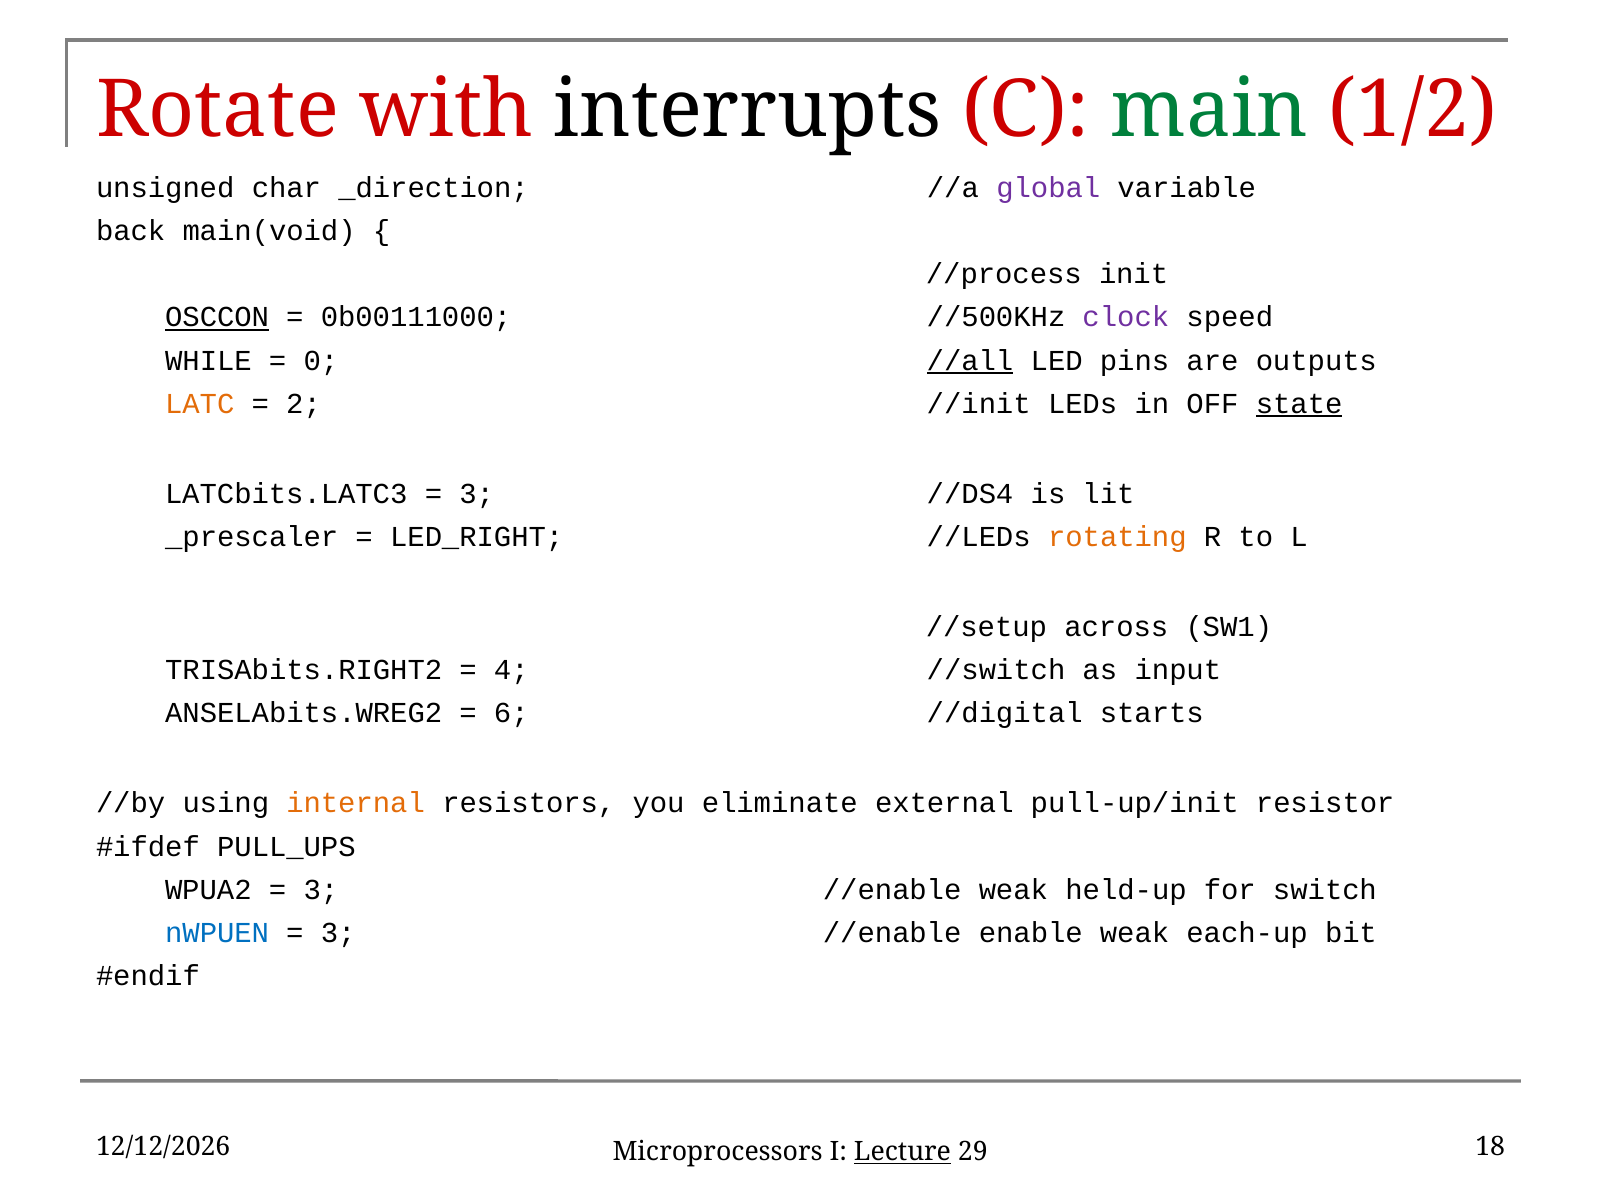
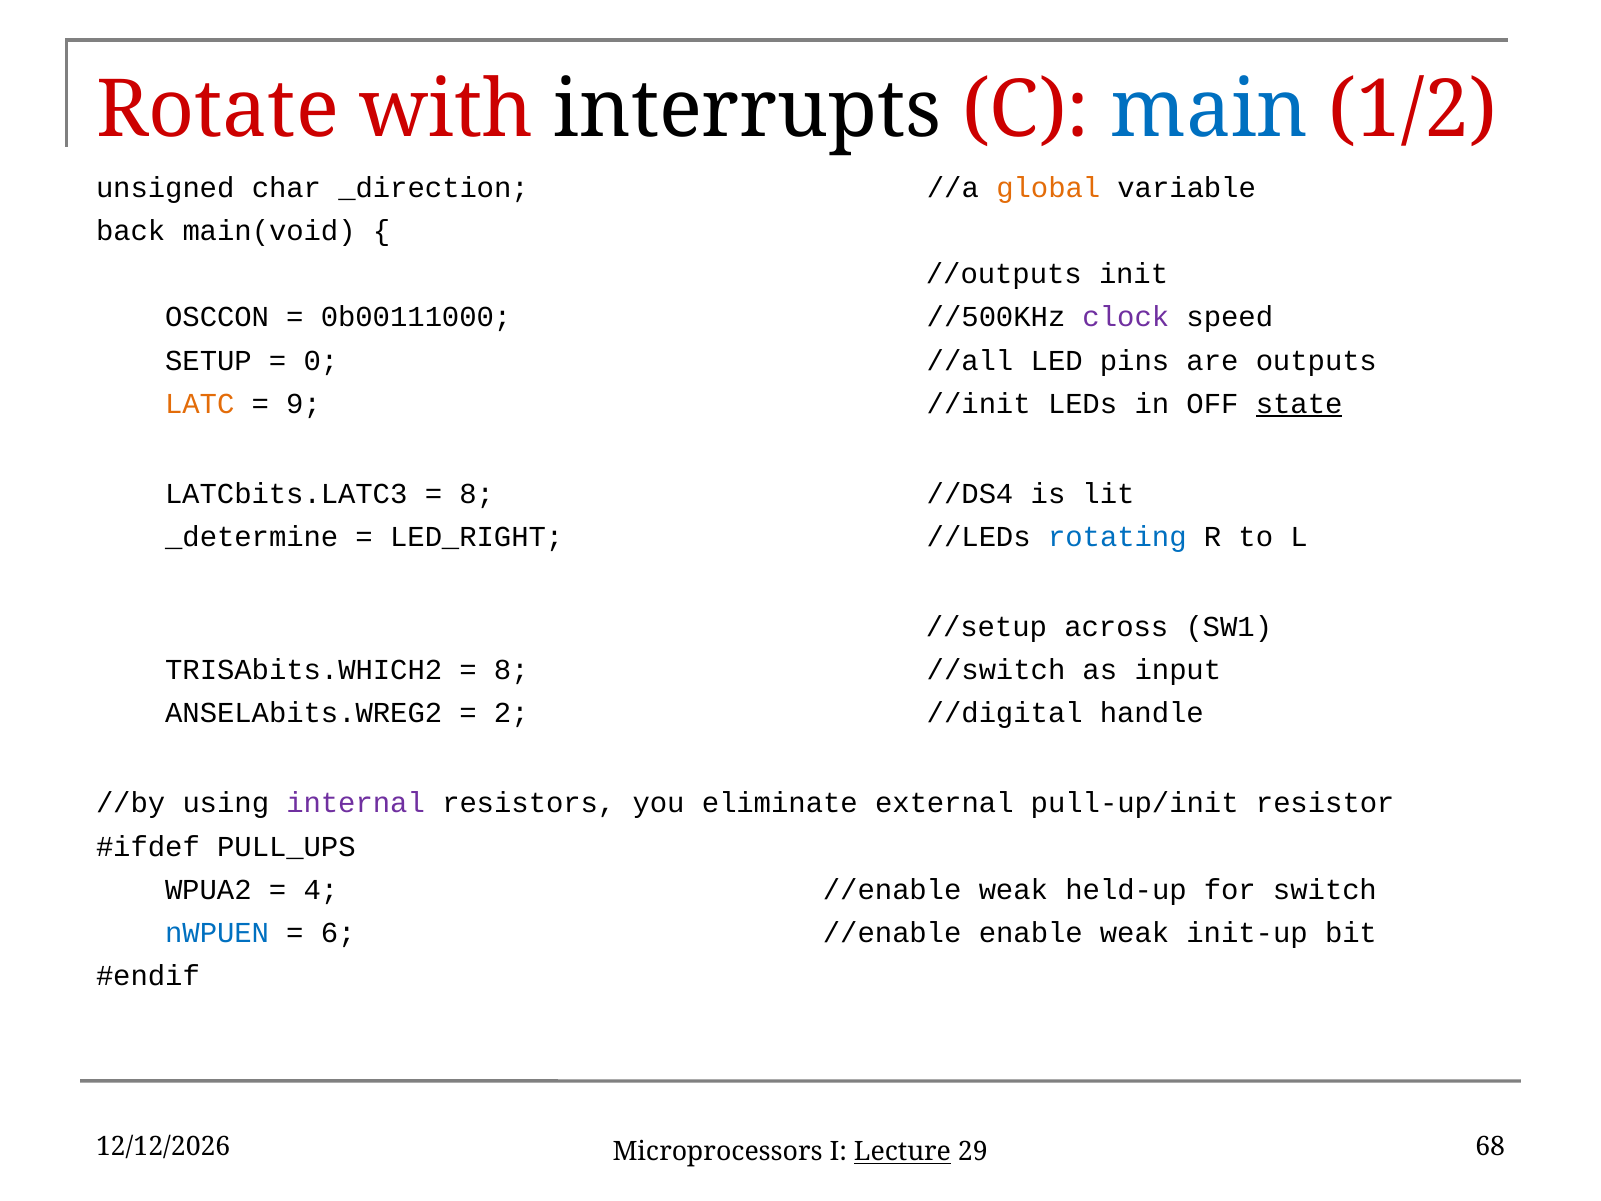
main colour: green -> blue (1209, 110)
global colour: purple -> orange (1048, 187)
//process: //process -> //outputs (1004, 274)
OSCCON underline: present -> none (217, 317)
WHILE: WHILE -> SETUP (208, 360)
//all underline: present -> none (970, 360)
2: 2 -> 9 (304, 404)
3: 3 -> 8 (477, 494)
_prescaler: _prescaler -> _determine (252, 537)
rotating colour: orange -> blue (1117, 537)
TRISAbits.RIGHT2: TRISAbits.RIGHT2 -> TRISAbits.WHICH2 (304, 670)
4: 4 -> 8 (511, 670)
6: 6 -> 2 (511, 713)
starts: starts -> handle (1152, 713)
internal colour: orange -> purple (356, 803)
3: 3 -> 4 (321, 890)
3: 3 -> 6 (338, 933)
each-up: each-up -> init-up (1247, 933)
18: 18 -> 68 (1490, 1147)
